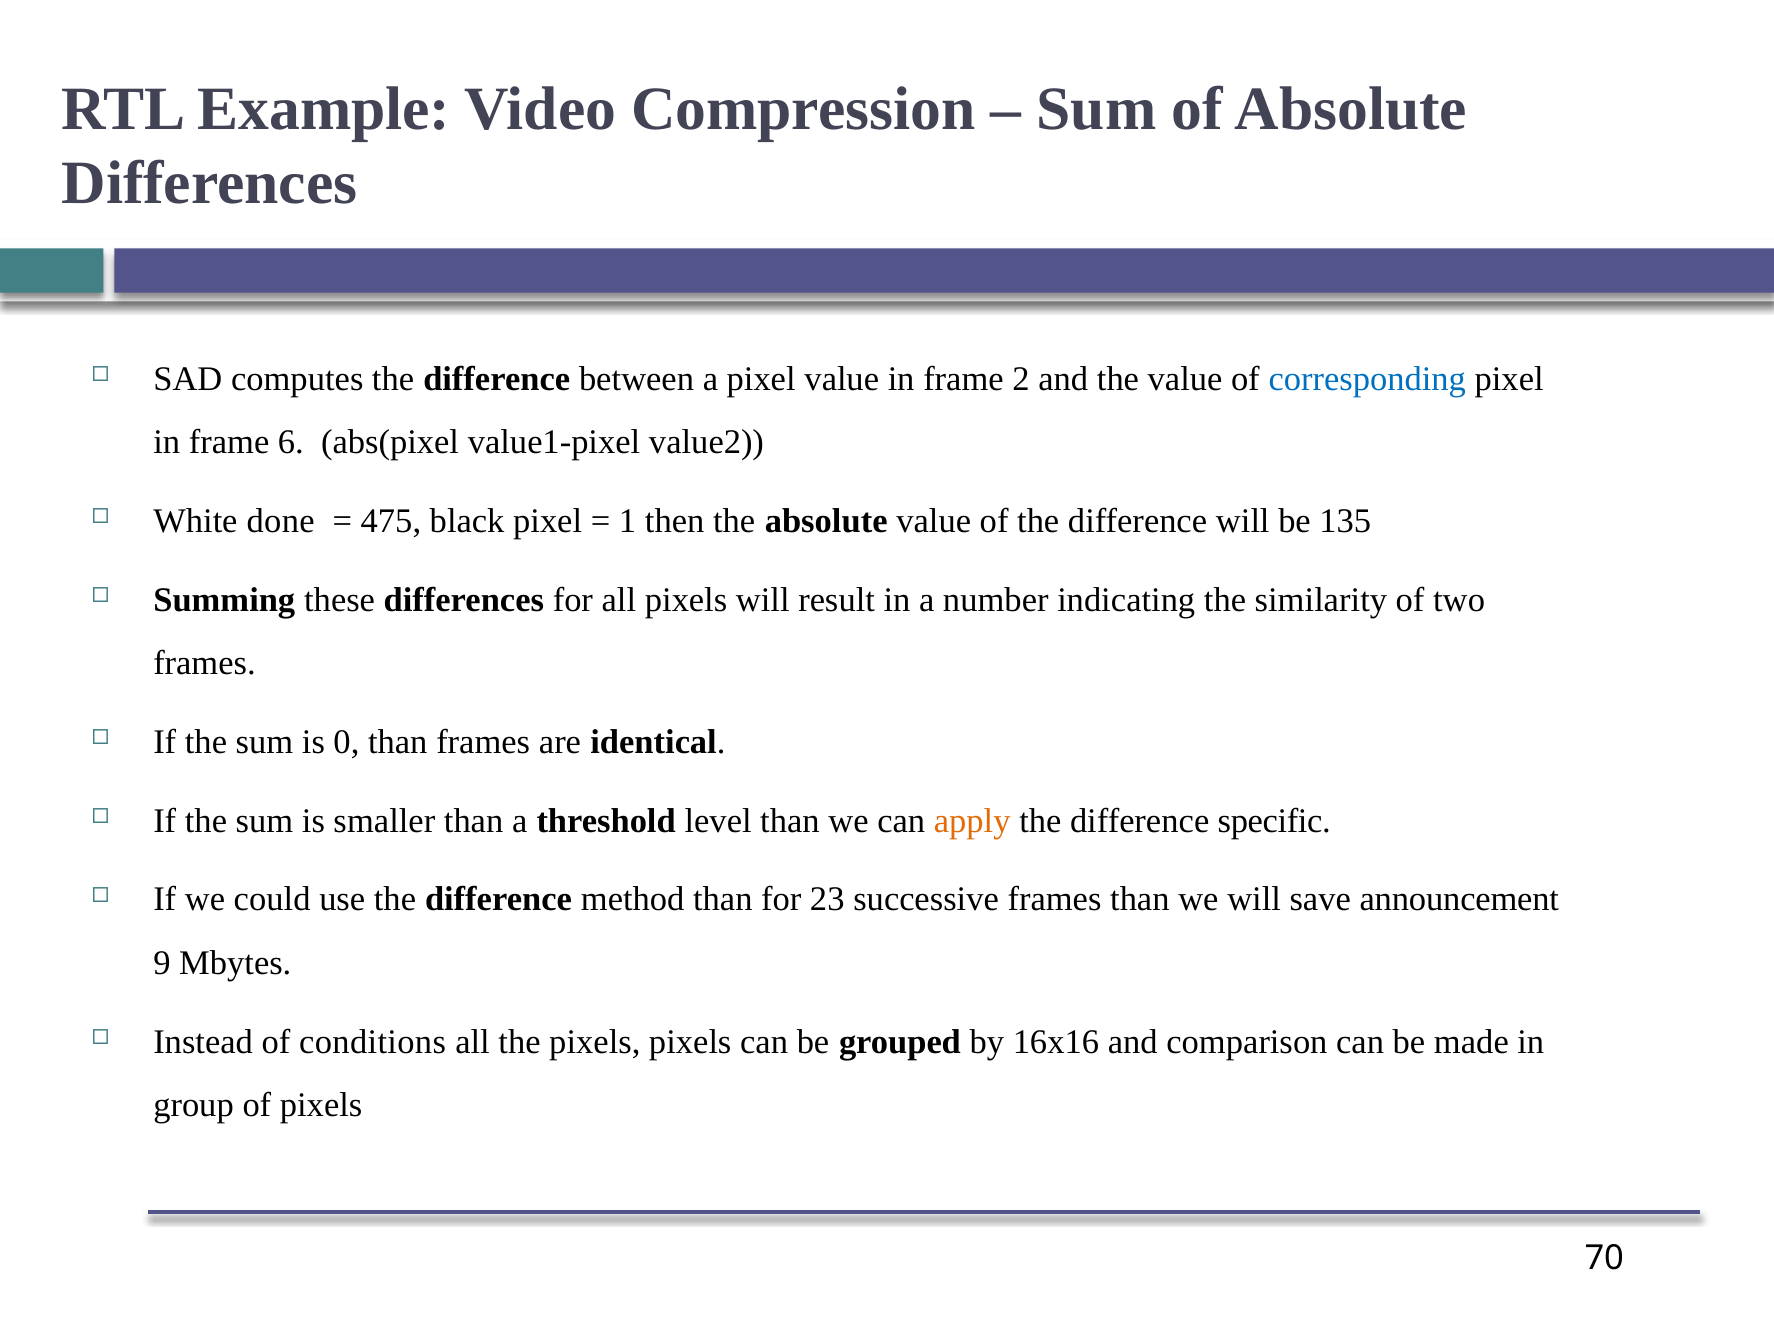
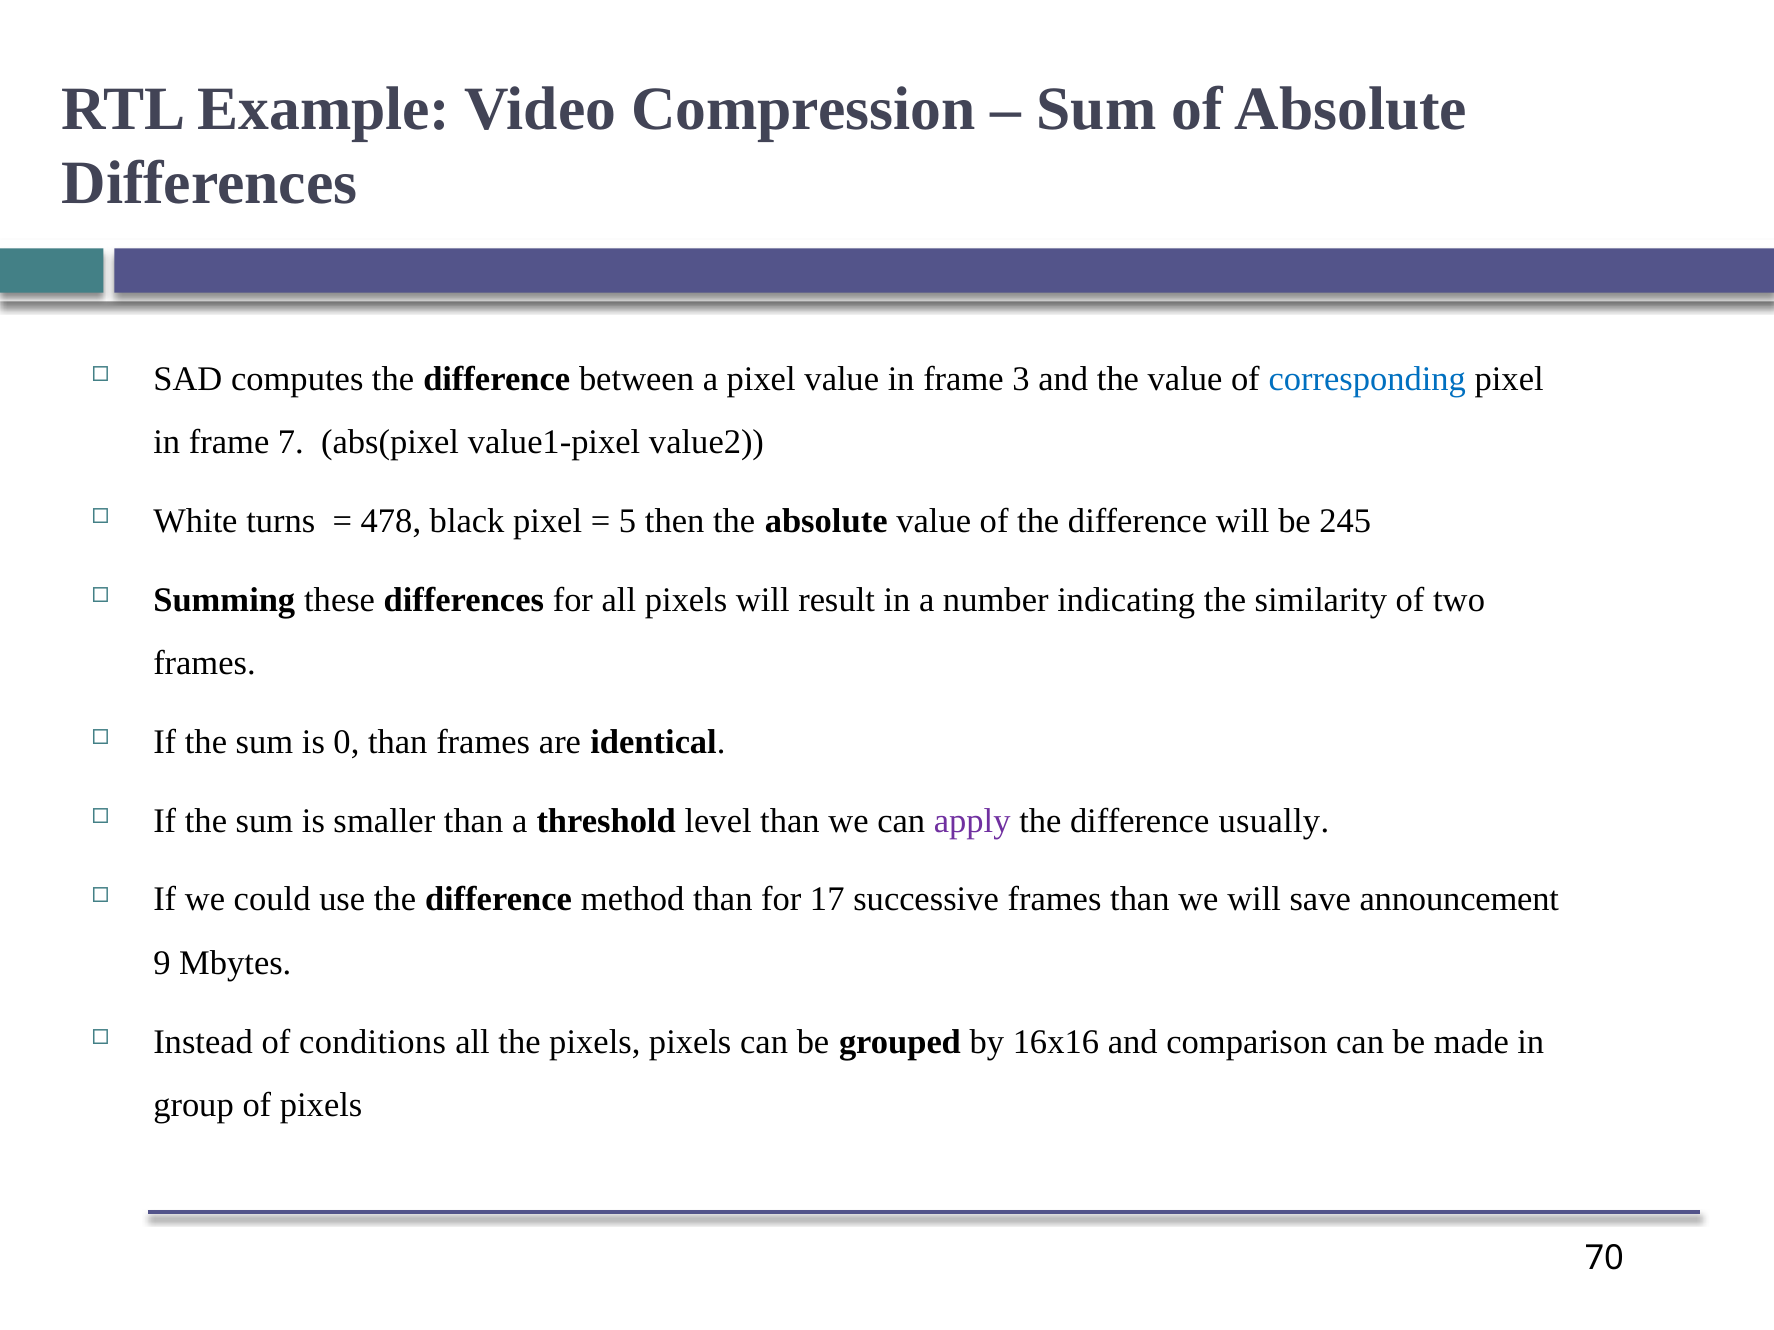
2: 2 -> 3 (1021, 379)
6: 6 -> 7 (291, 442)
done: done -> turns (281, 521)
475: 475 -> 478 (391, 521)
1: 1 -> 5 (628, 521)
135: 135 -> 245 (1345, 521)
apply colour: orange -> purple (972, 821)
specific: specific -> usually (1274, 821)
23: 23 -> 17 (827, 900)
